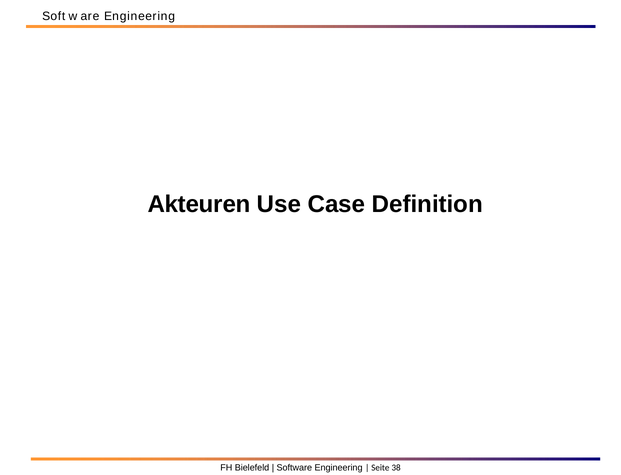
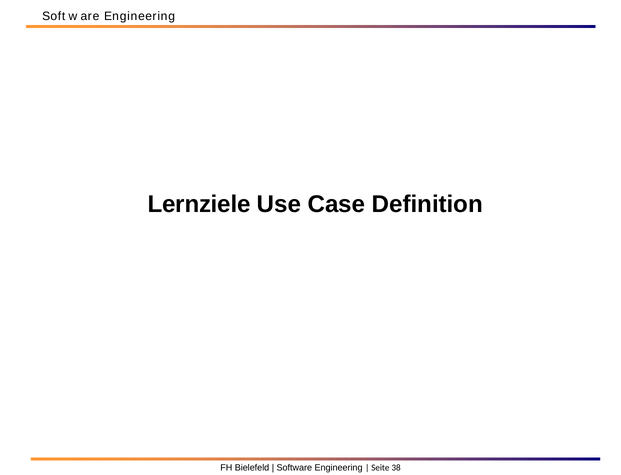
Akteuren: Akteuren -> Lernziele (199, 204)
